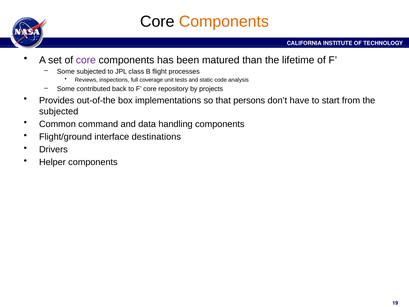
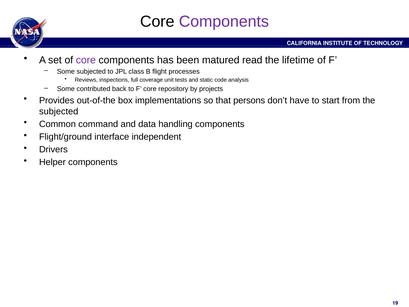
Components colour: orange -> purple (224, 22)
than: than -> read (252, 60)
destinations: destinations -> independent (156, 137)
